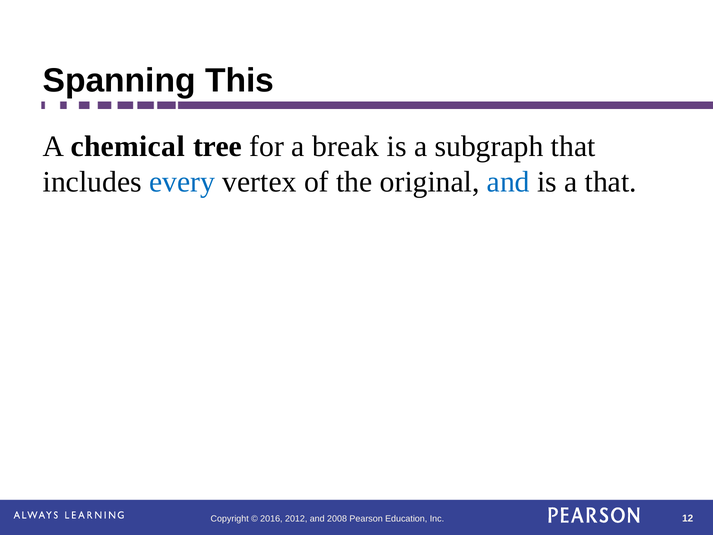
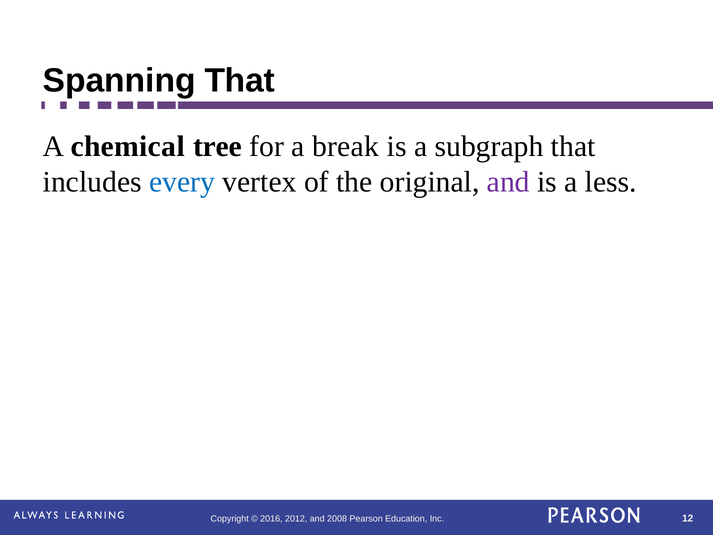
Spanning This: This -> That (240, 81)
and colour: blue -> purple (508, 182)
a that: that -> less (611, 182)
